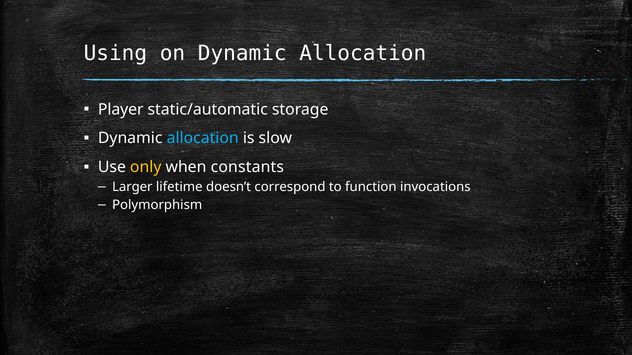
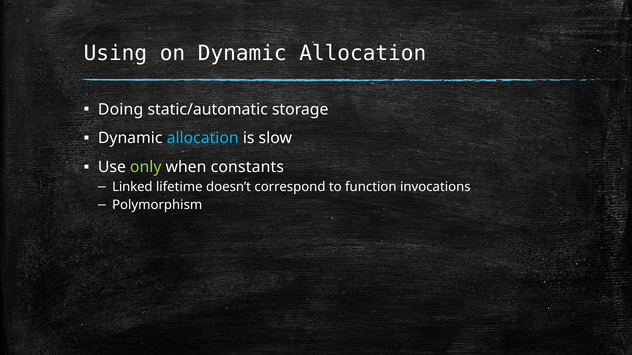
Player: Player -> Doing (121, 110)
only colour: yellow -> light green (146, 167)
Larger: Larger -> Linked (132, 187)
